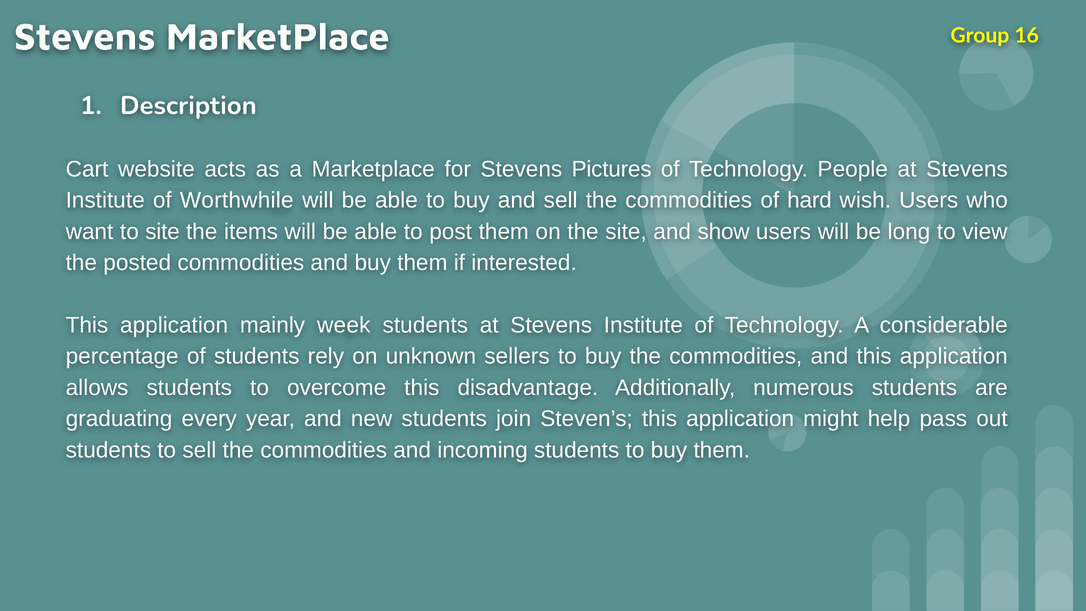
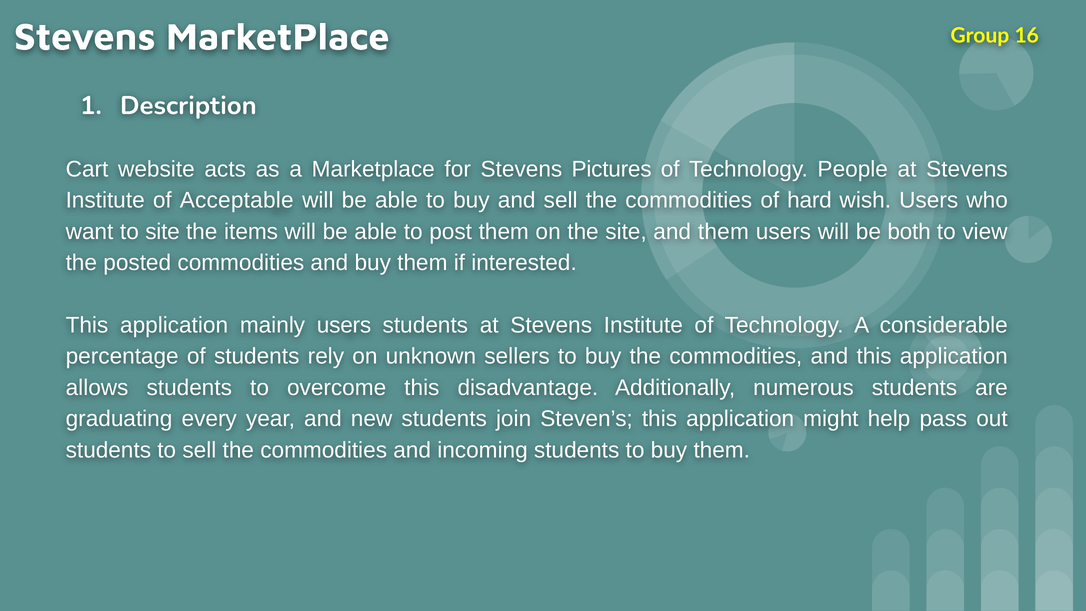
Worthwhile: Worthwhile -> Acceptable (237, 200)
and show: show -> them (723, 232)
long: long -> both (909, 232)
mainly week: week -> users (344, 325)
